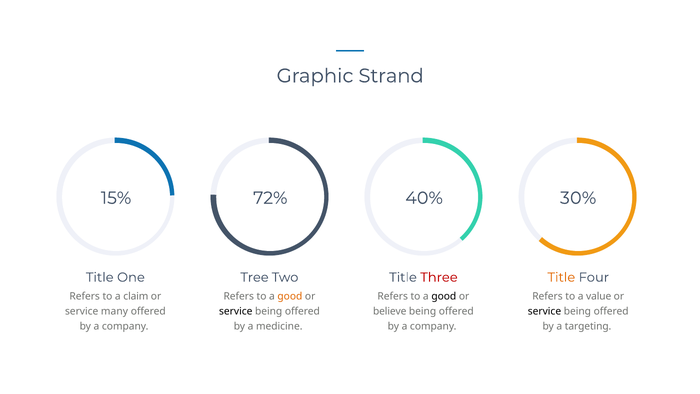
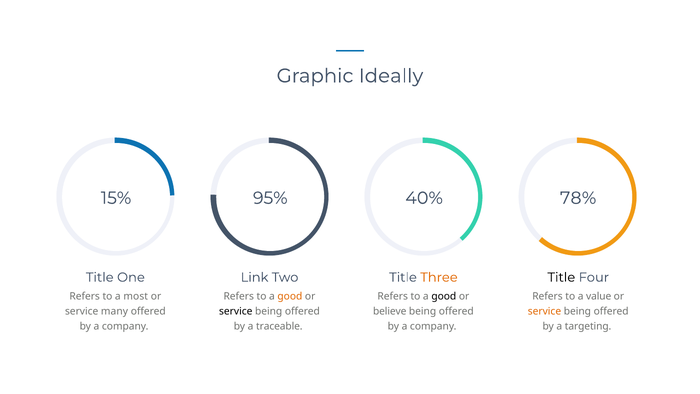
Strand: Strand -> Ideally (391, 76)
72%: 72% -> 95% (270, 198)
30%: 30% -> 78% (578, 198)
Tree: Tree -> Link (255, 277)
Three colour: red -> orange (439, 277)
Title colour: orange -> black (561, 277)
claim: claim -> most (136, 296)
service colour: black -> orange (545, 311)
medicine: medicine -> traceable (279, 326)
